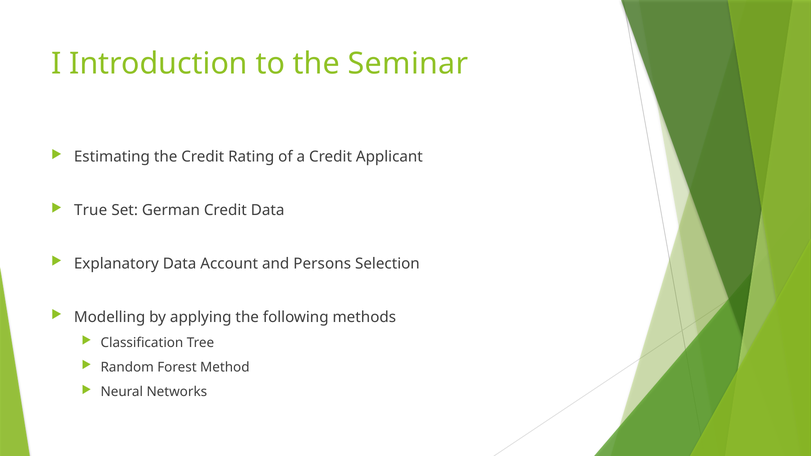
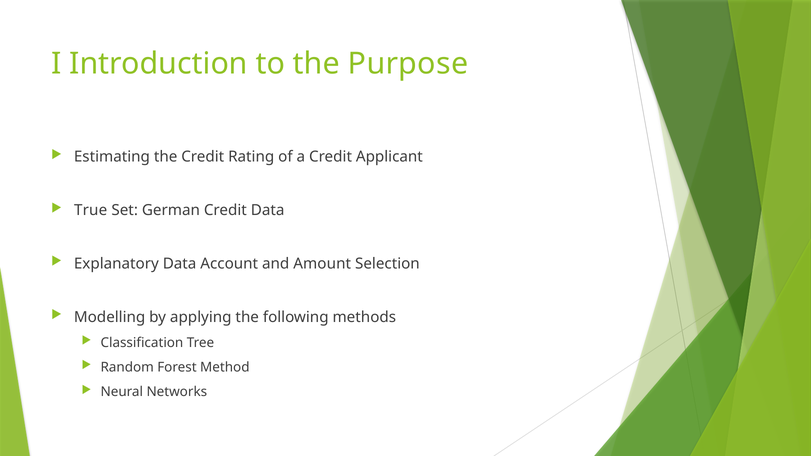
Seminar: Seminar -> Purpose (408, 64)
Persons: Persons -> Amount (322, 264)
